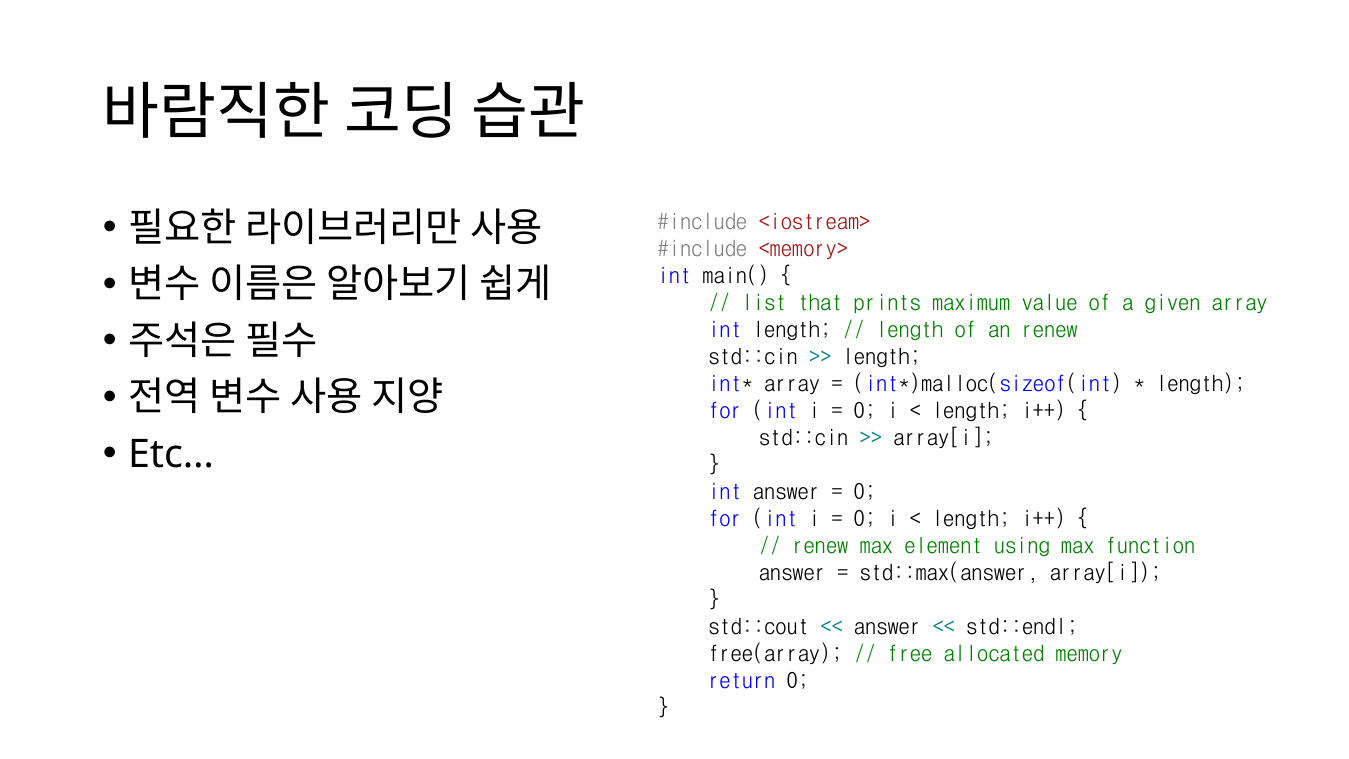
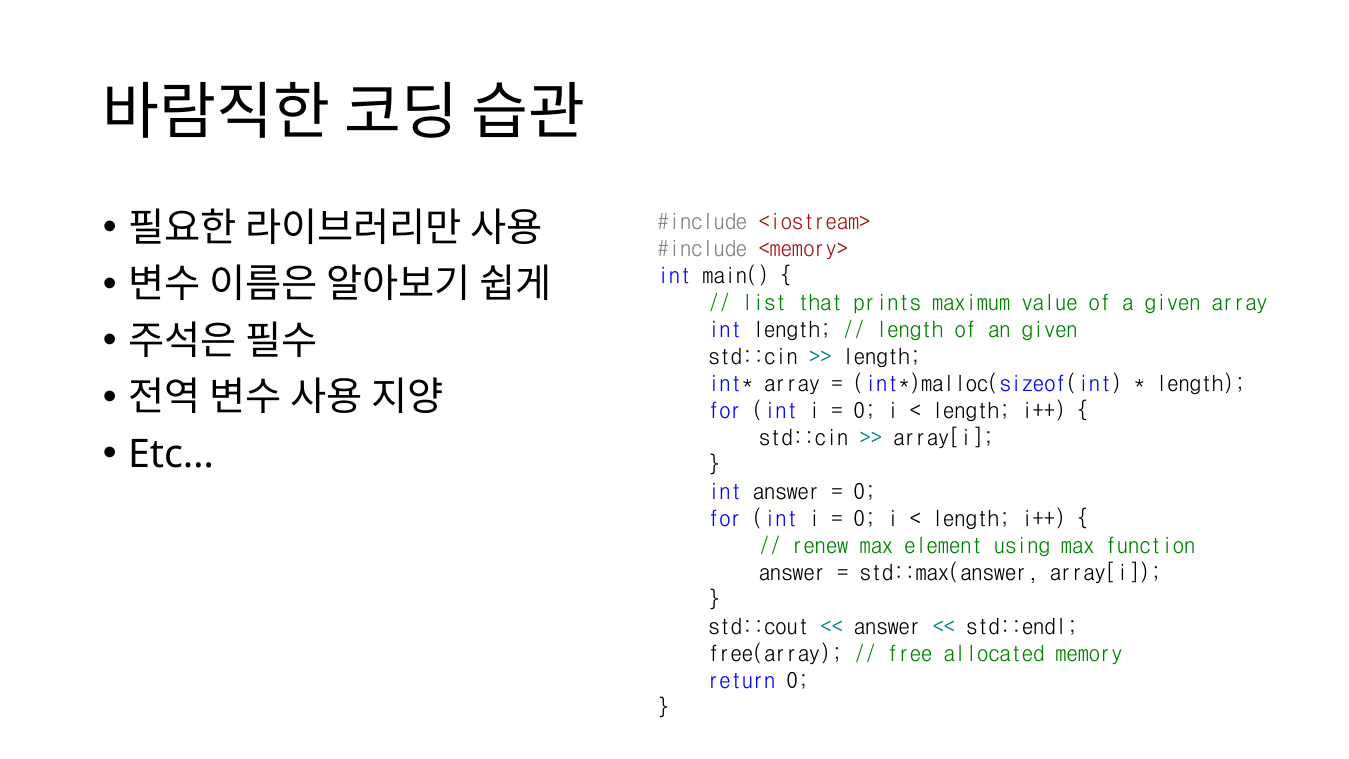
an renew: renew -> given (1050, 330)
